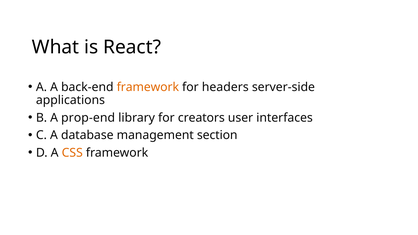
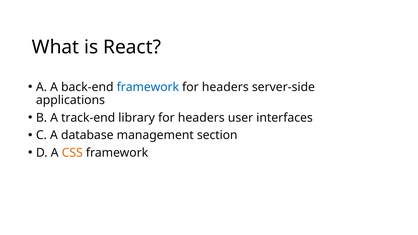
framework colour: orange -> blue (148, 87)
prop-end: prop-end -> track-end (88, 118)
library for creators: creators -> headers (201, 118)
